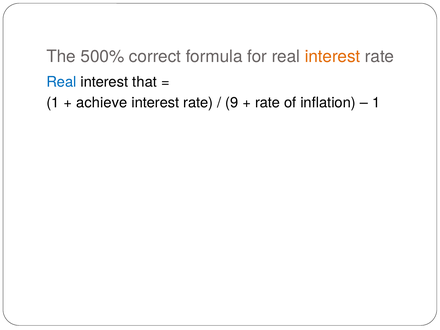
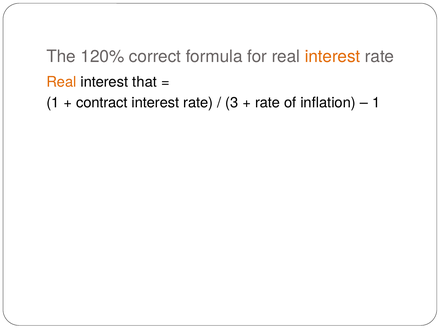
500%: 500% -> 120% (102, 57)
Real colour: blue -> orange (61, 82)
achieve: achieve -> contract (102, 103)
9: 9 -> 3 (232, 103)
